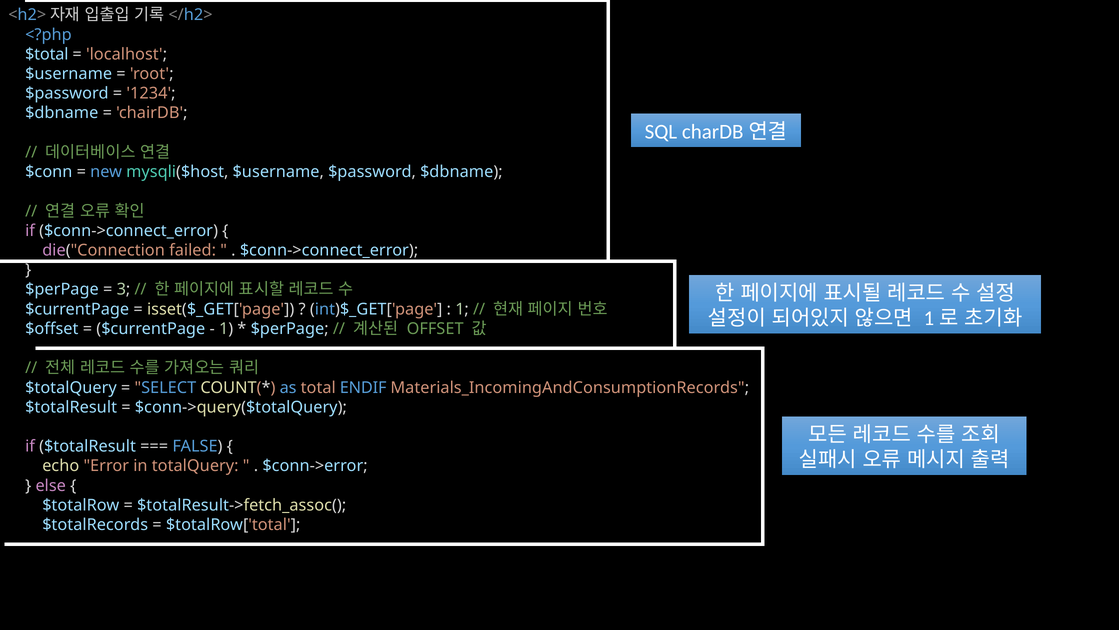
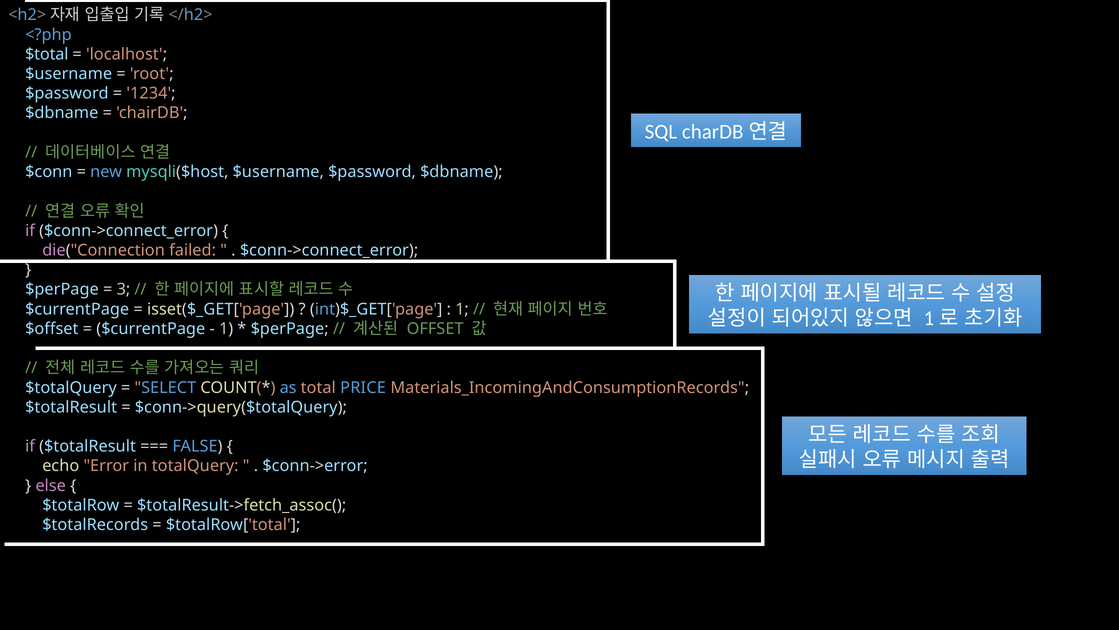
ENDIF: ENDIF -> PRICE (363, 387)
